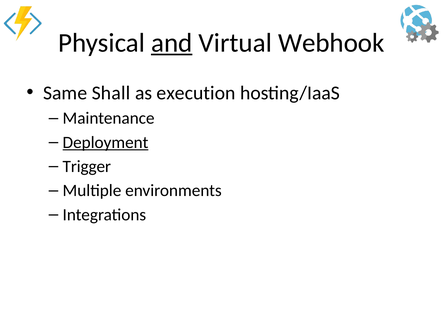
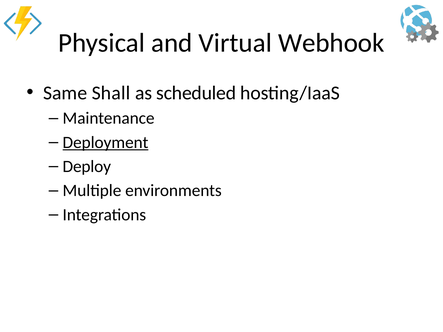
and underline: present -> none (172, 43)
execution: execution -> scheduled (196, 93)
Trigger: Trigger -> Deploy (87, 167)
